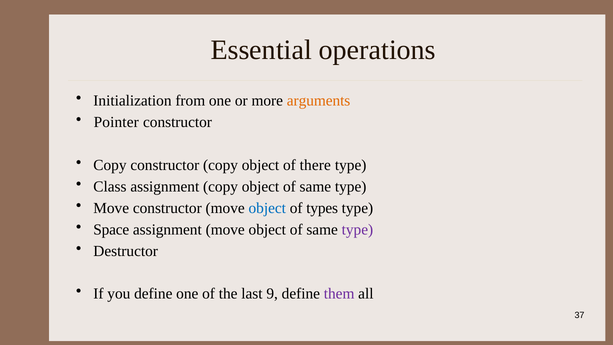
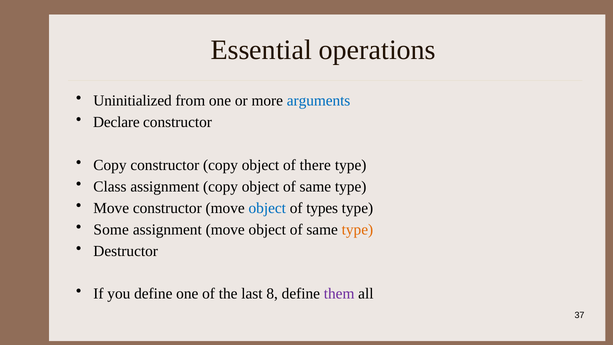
Initialization: Initialization -> Uninitialized (133, 101)
arguments colour: orange -> blue (319, 101)
Pointer: Pointer -> Declare (116, 122)
Space: Space -> Some (111, 229)
type colour: purple -> orange (357, 229)
9: 9 -> 8 (272, 294)
